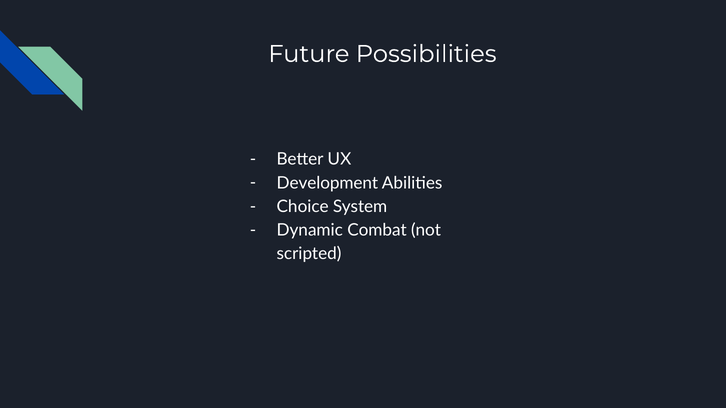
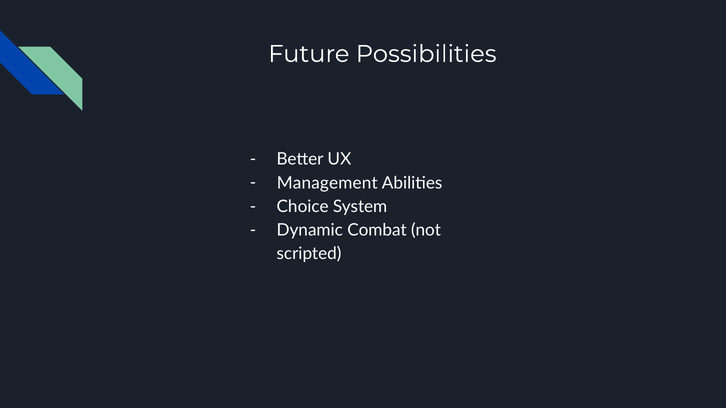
Development: Development -> Management (327, 183)
